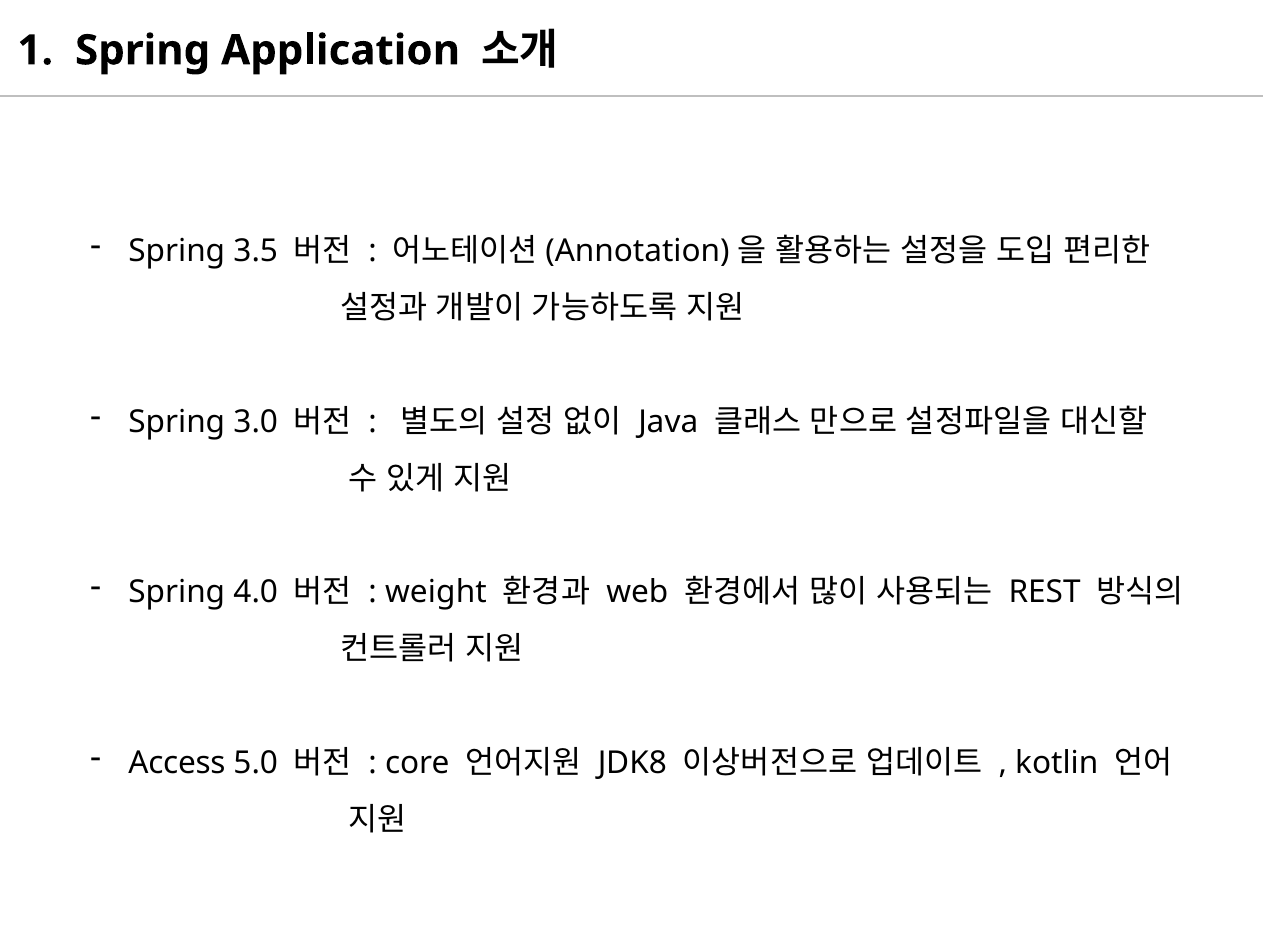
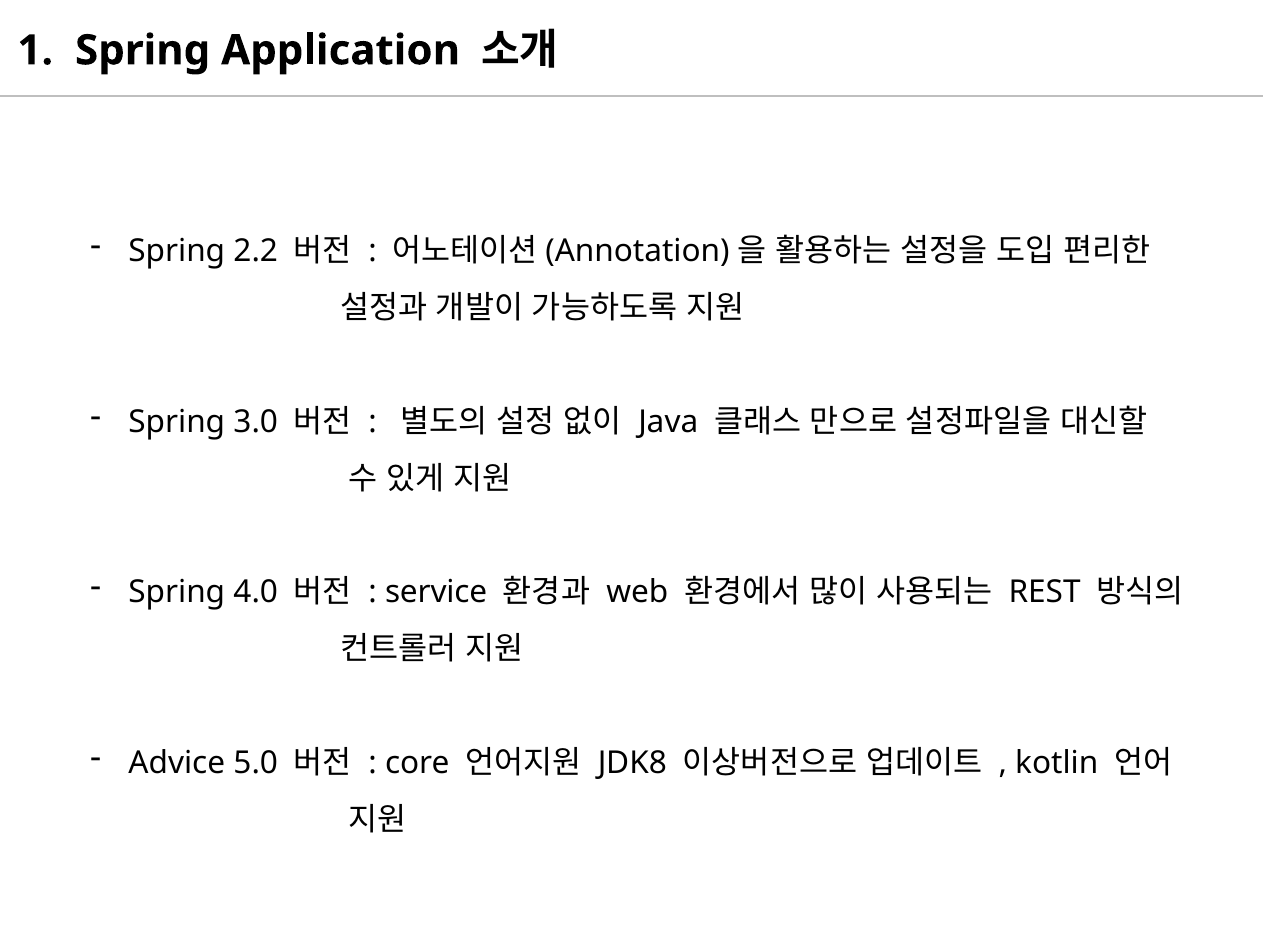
3.5: 3.5 -> 2.2 (256, 252)
weight: weight -> service (436, 593)
Access: Access -> Advice (177, 763)
